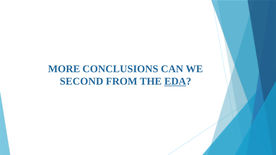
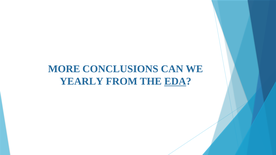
SECOND: SECOND -> YEARLY (82, 82)
